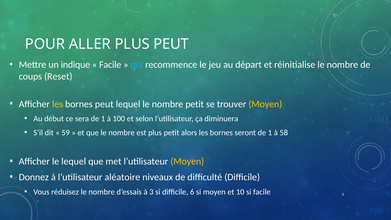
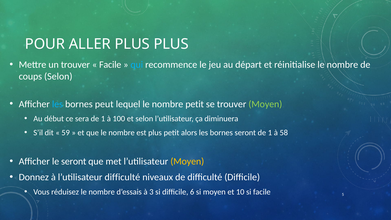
PLUS PEUT: PEUT -> PLUS (171, 44)
un indique: indique -> trouver (75, 65)
coups Reset: Reset -> Selon (58, 76)
les colour: yellow -> light blue (57, 104)
Moyen colour: yellow -> light green (265, 104)
le lequel: lequel -> seront (74, 161)
l’utilisateur aléatoire: aléatoire -> difficulté (122, 177)
